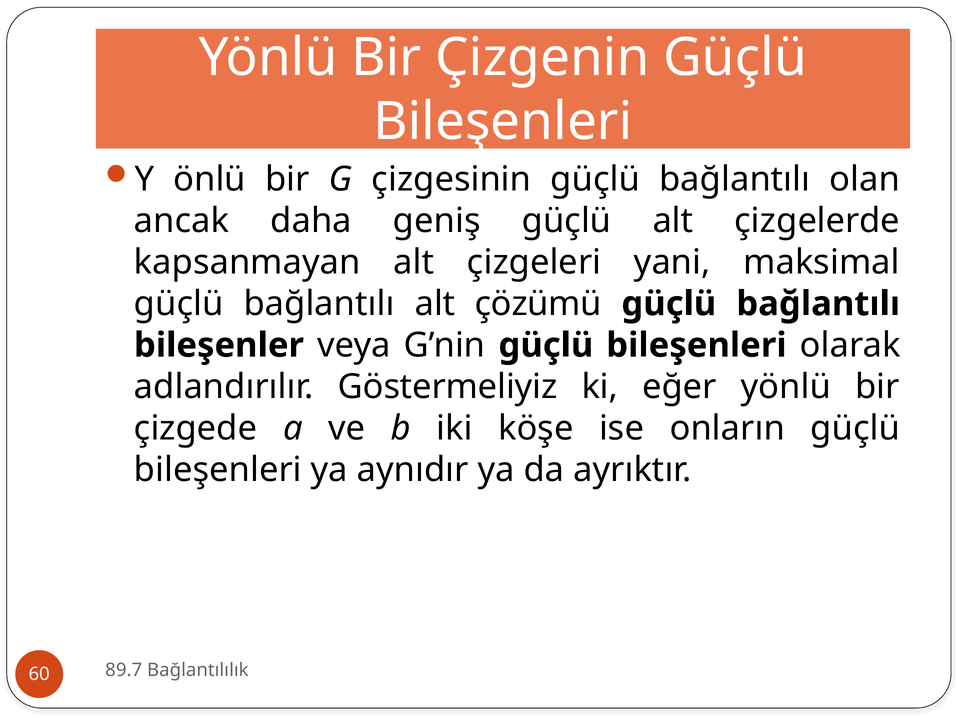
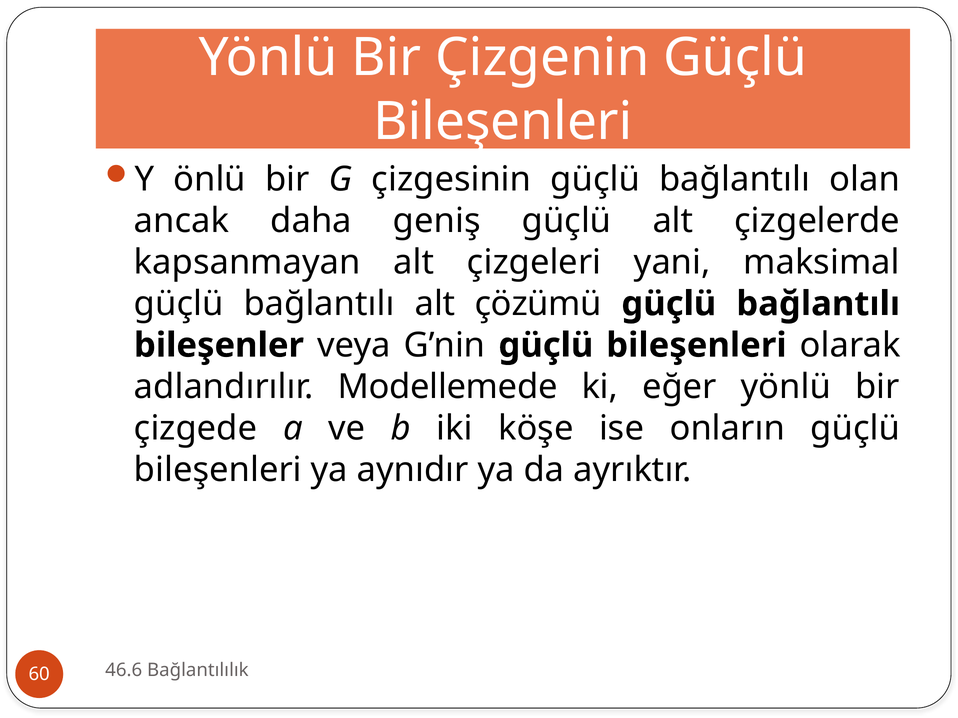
Göstermeliyiz: Göstermeliyiz -> Modellemede (448, 387)
89.7: 89.7 -> 46.6 (124, 670)
